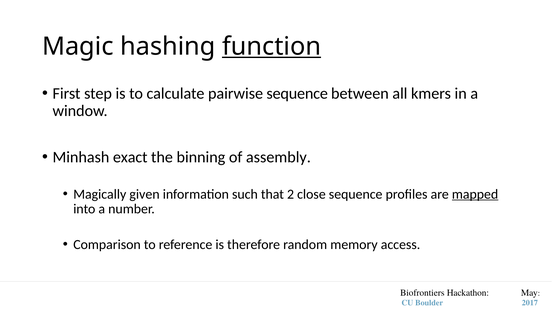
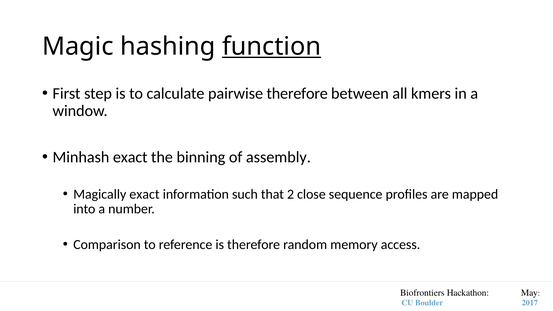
pairwise sequence: sequence -> therefore (297, 93)
Magically given: given -> exact (144, 194)
mapped underline: present -> none (475, 194)
